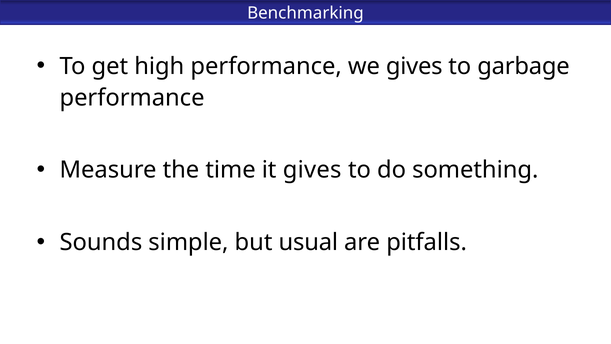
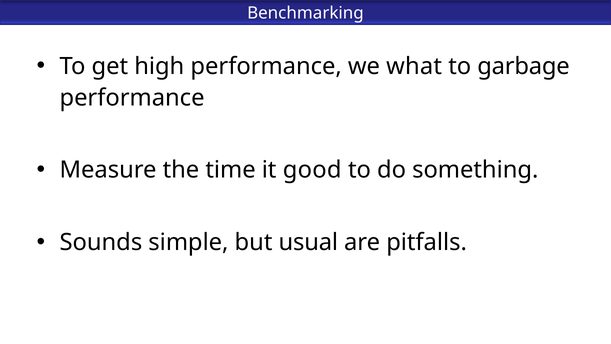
we gives: gives -> what (414, 66)
it gives: gives -> good (312, 170)
